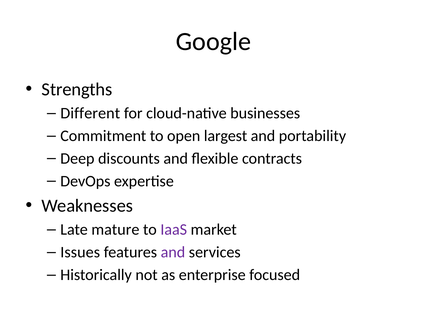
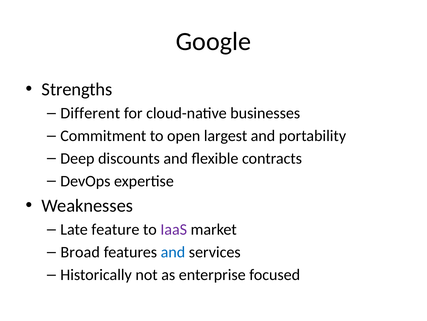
mature: mature -> feature (115, 229)
Issues: Issues -> Broad (80, 252)
and colour: purple -> blue (173, 252)
